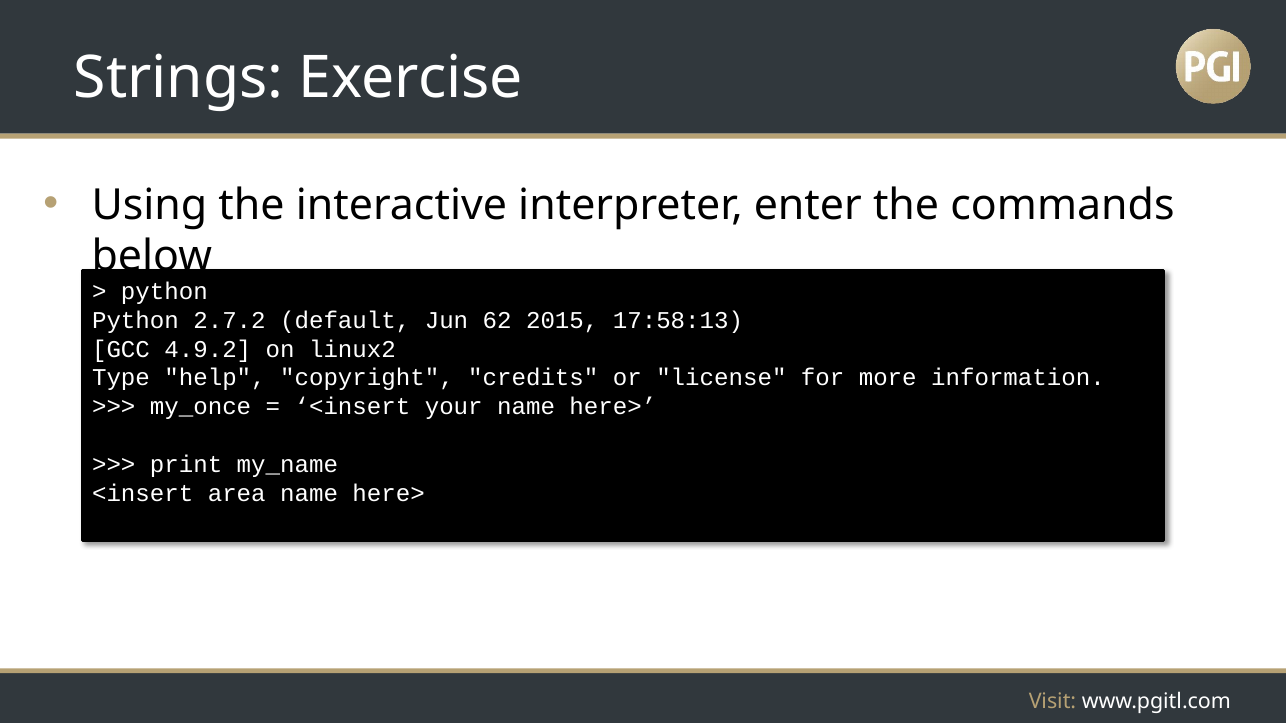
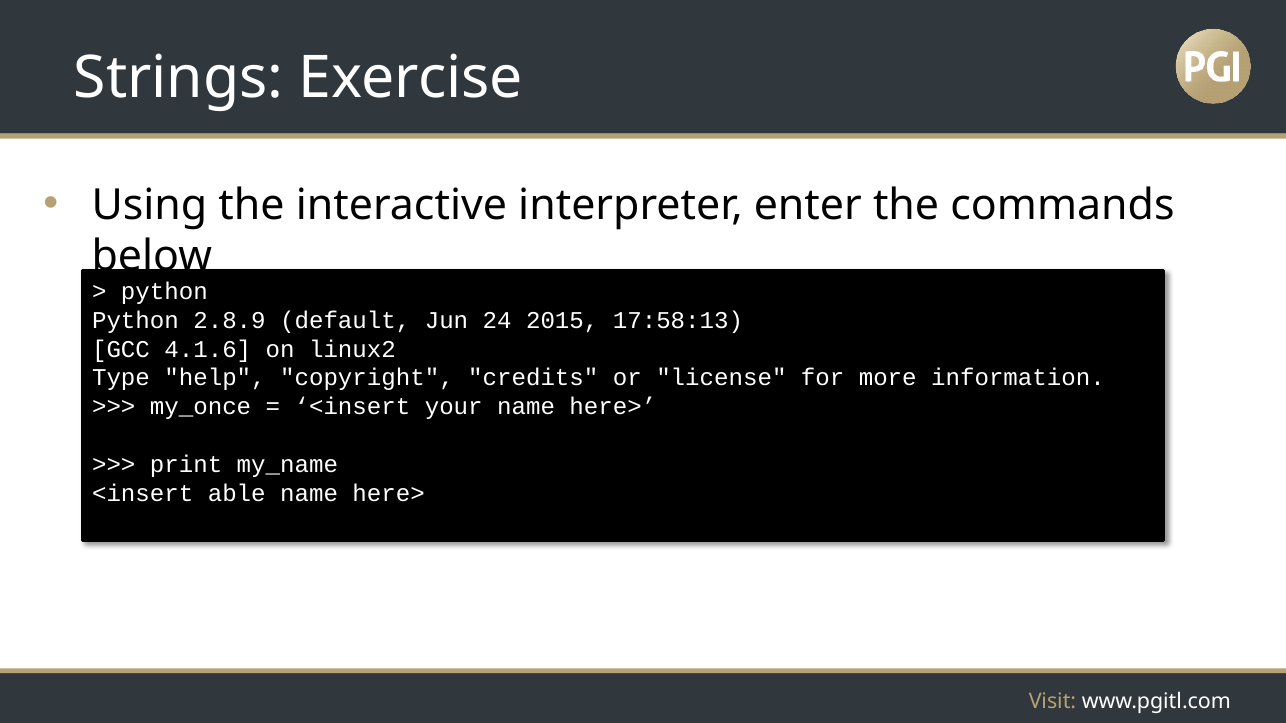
2.7.2: 2.7.2 -> 2.8.9 (229, 320)
62: 62 -> 24 (497, 320)
4.9.2: 4.9.2 -> 4.1.6 (208, 349)
area: area -> able (237, 494)
